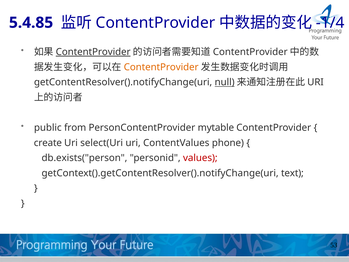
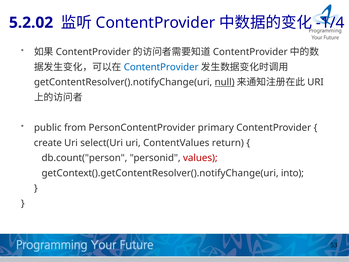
5.4.85: 5.4.85 -> 5.2.02 (31, 23)
ContentProvider underline: present -> none (93, 52)
ContentProvider colour: orange -> blue (161, 67)
mytable: mytable -> primary (216, 128)
phone: phone -> return (228, 143)
db.exists("person: db.exists("person -> db.count("person (84, 158)
text: text -> into (292, 173)
